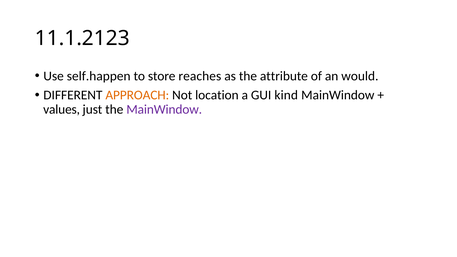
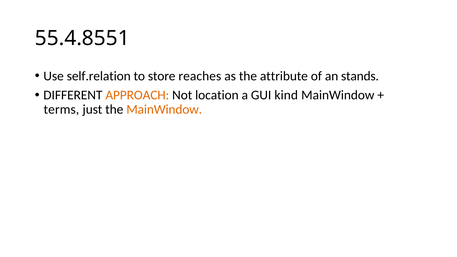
11.1.2123: 11.1.2123 -> 55.4.8551 (82, 38)
self.happen: self.happen -> self.relation (99, 76)
would: would -> stands (360, 76)
values: values -> terms (61, 110)
MainWindow colour: purple -> orange (164, 110)
